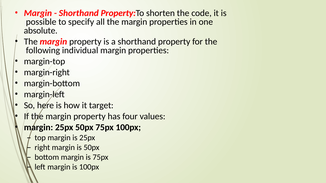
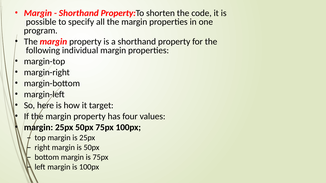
absolute: absolute -> program (41, 31)
